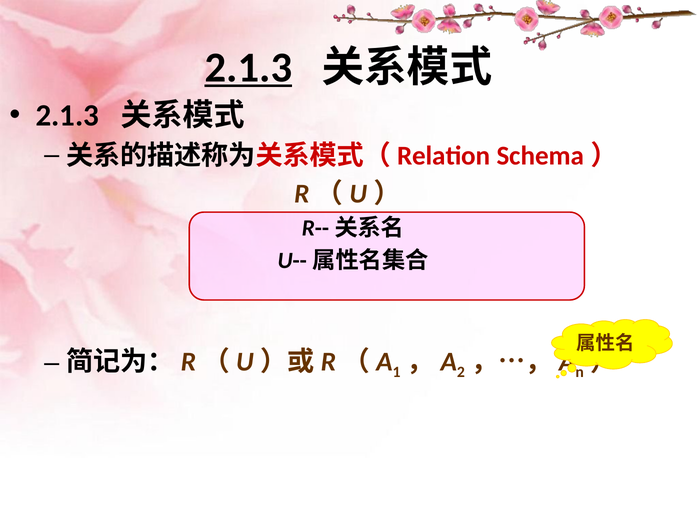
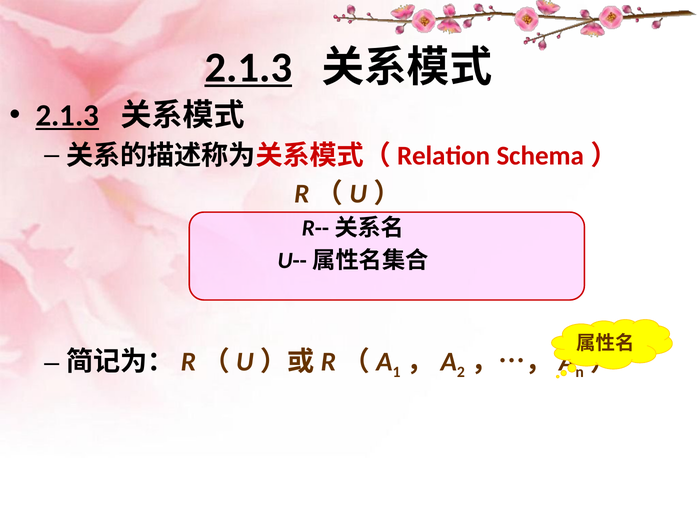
2.1.3 underline: none -> present (67, 115)
